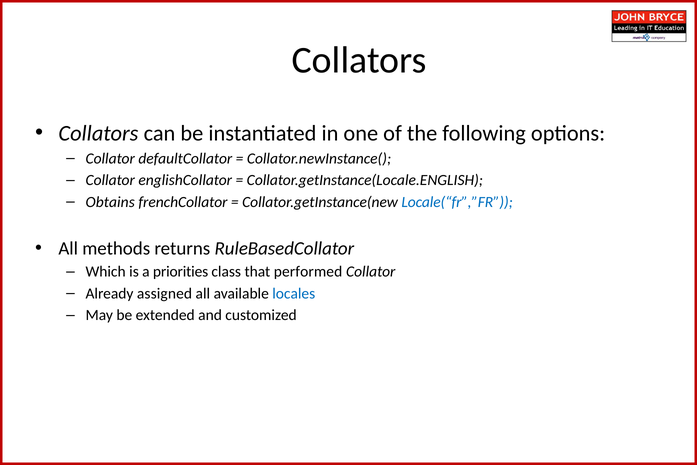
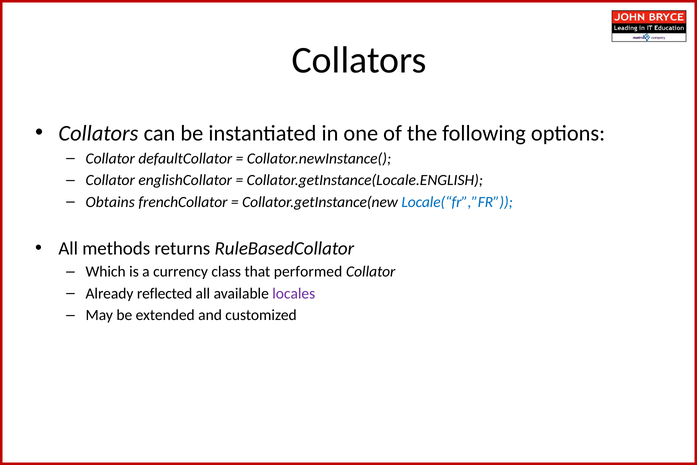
priorities: priorities -> currency (181, 272)
assigned: assigned -> reflected (165, 293)
locales colour: blue -> purple (294, 293)
